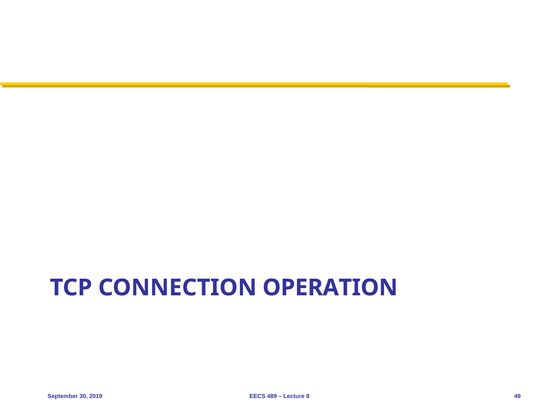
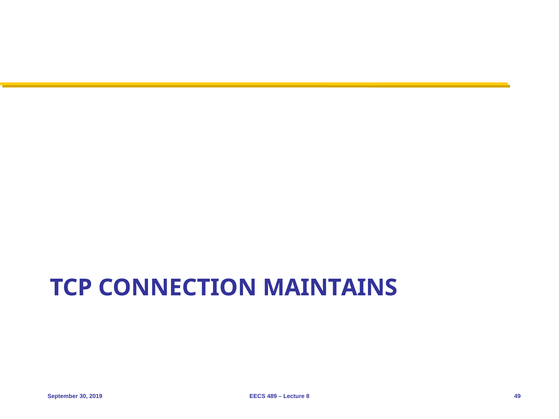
OPERATION: OPERATION -> MAINTAINS (330, 288)
